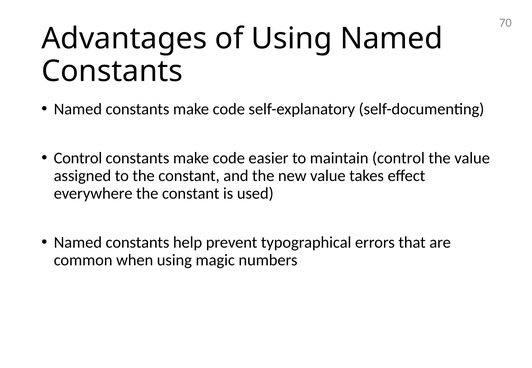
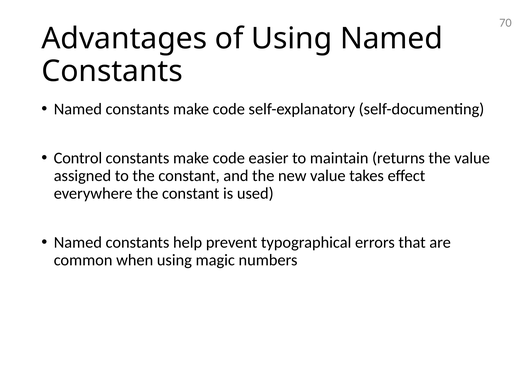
maintain control: control -> returns (399, 158)
